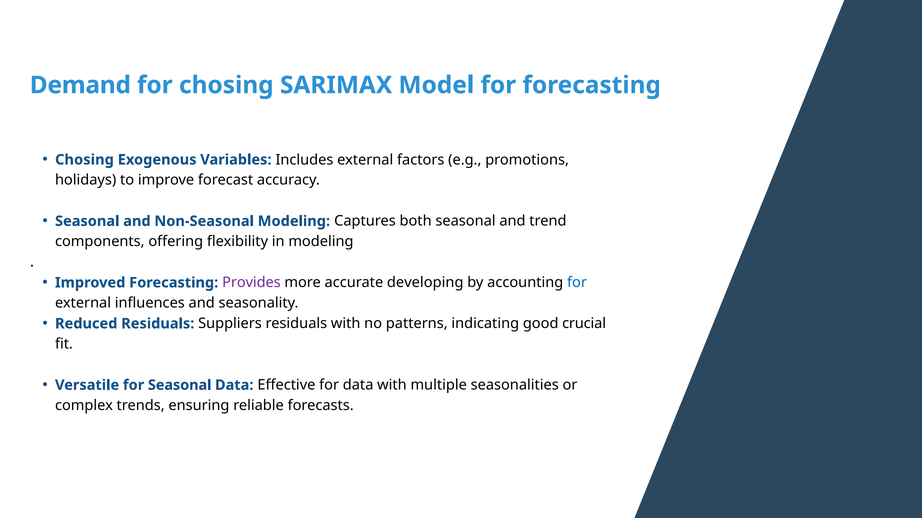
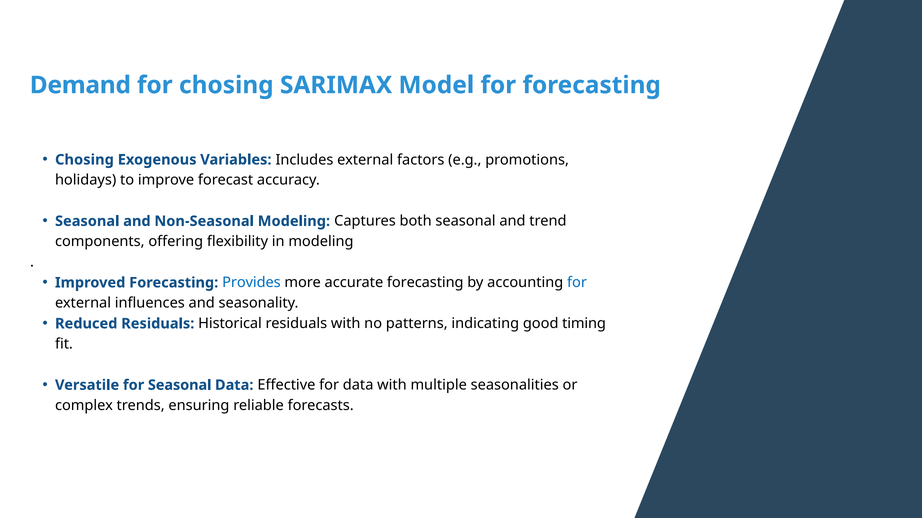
Provides colour: purple -> blue (251, 283)
accurate developing: developing -> forecasting (425, 283)
Suppliers: Suppliers -> Historical (230, 324)
crucial: crucial -> timing (584, 324)
